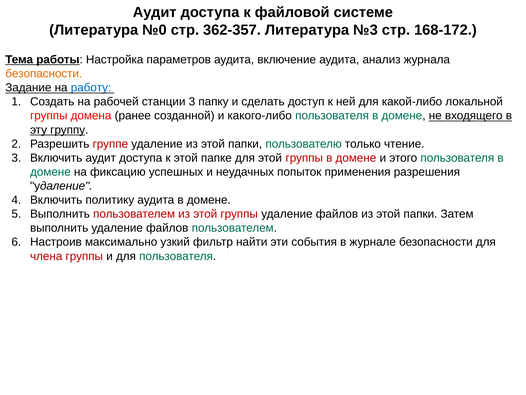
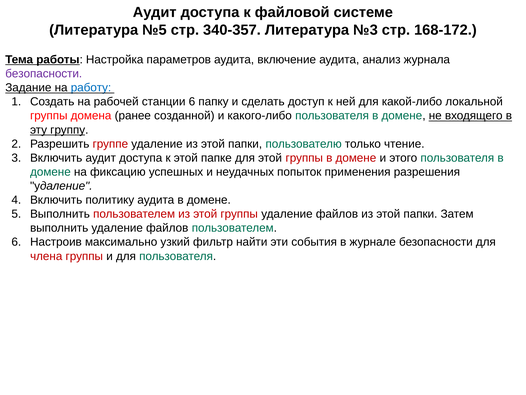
№0: №0 -> №5 (154, 30)
362-357: 362-357 -> 340-357 (232, 30)
безопасности colour: orange -> purple (44, 74)
станции 3: 3 -> 6 (192, 102)
